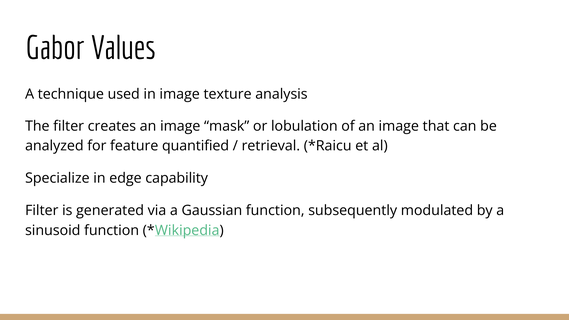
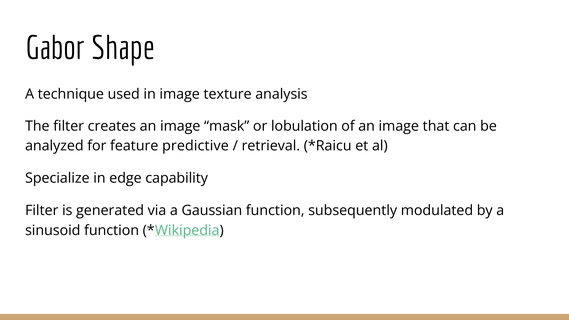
Values: Values -> Shape (123, 48)
quantified: quantified -> predictive (195, 146)
